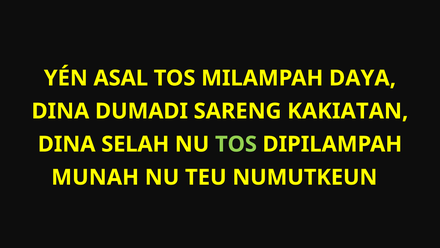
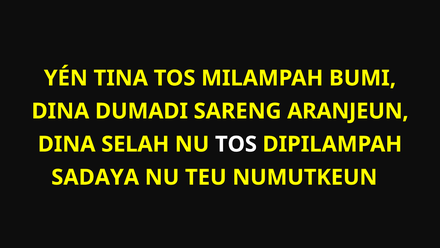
ASAL: ASAL -> TINA (121, 78)
DAYA: DAYA -> BUMI (363, 78)
KAKIATAN: KAKIATAN -> ARANJEUN (348, 111)
TOS colour: light green -> white (236, 144)
MUNAH: MUNAH -> SADAYA (95, 177)
